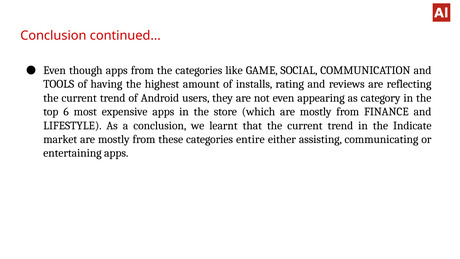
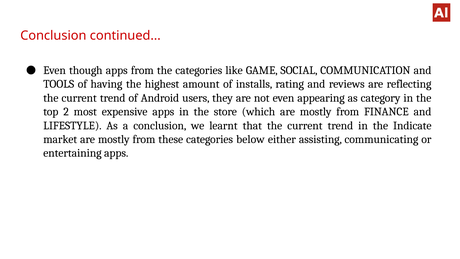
6: 6 -> 2 (66, 112)
entire: entire -> below (250, 139)
